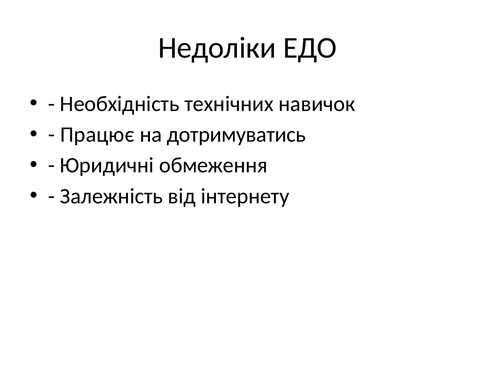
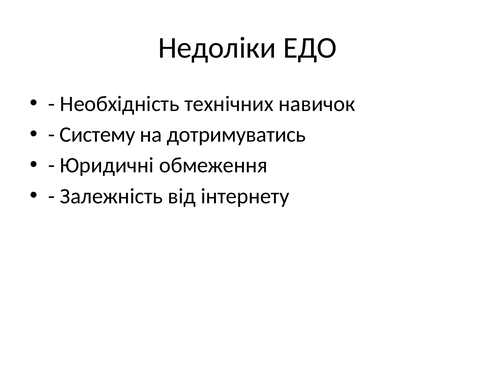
Працює: Працює -> Систему (97, 135)
